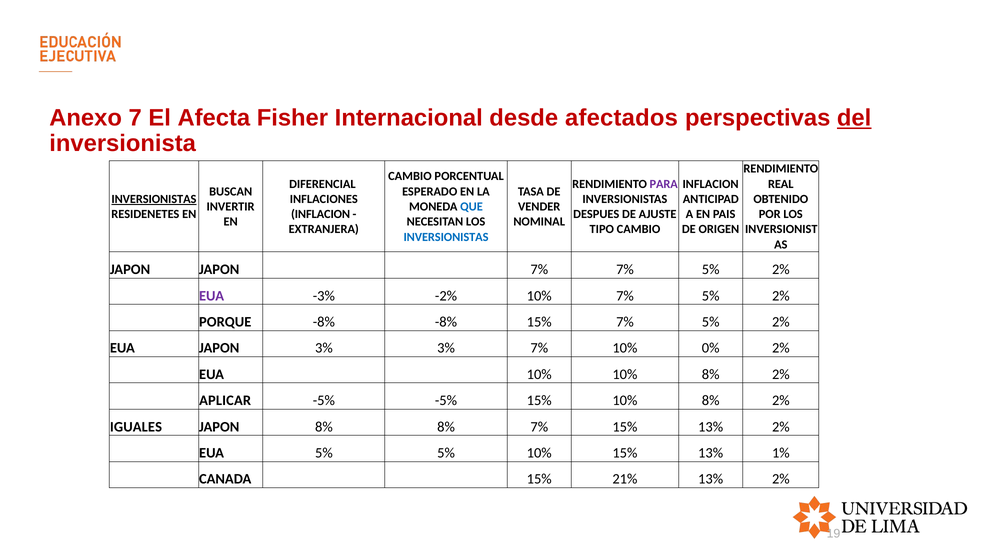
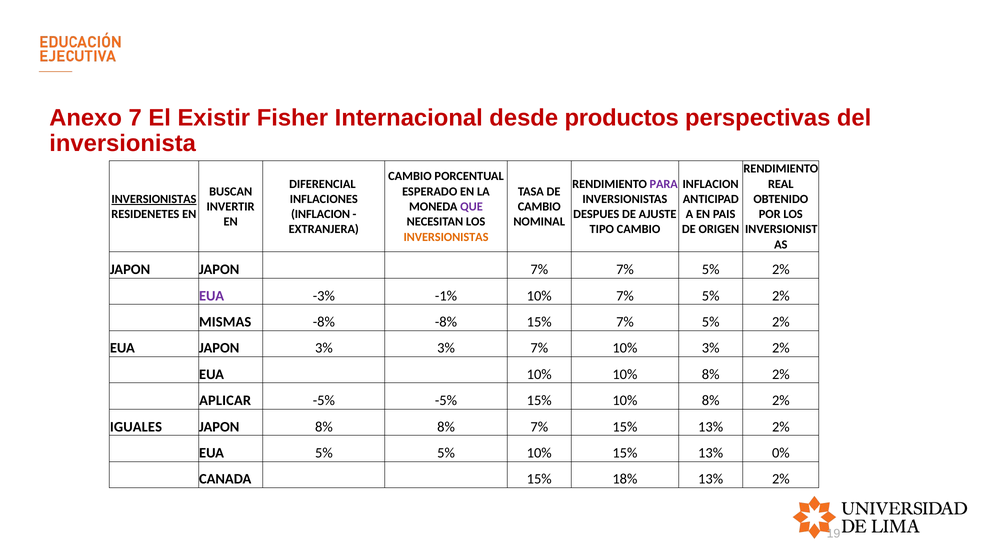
Afecta: Afecta -> Existir (214, 118)
afectados: afectados -> productos (622, 118)
del underline: present -> none (854, 118)
QUE colour: blue -> purple (472, 206)
VENDER: VENDER -> CAMBIO (539, 206)
INVERSIONISTAS colour: blue -> orange (446, 237)
-2%: -2% -> -1% (446, 295)
PORQUE: PORQUE -> MISMAS (225, 322)
10% 0%: 0% -> 3% (711, 348)
1%: 1% -> 0% (781, 453)
21%: 21% -> 18% (625, 479)
